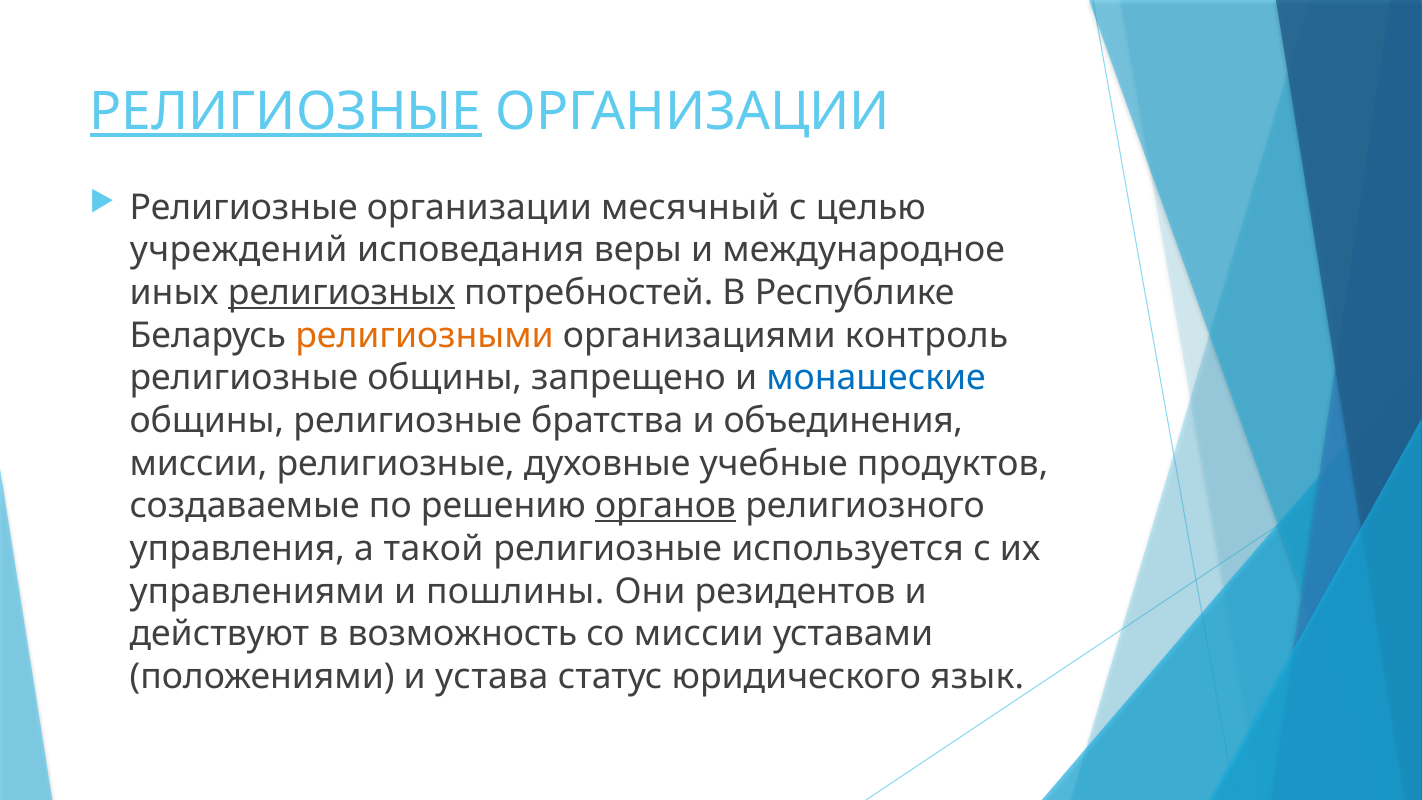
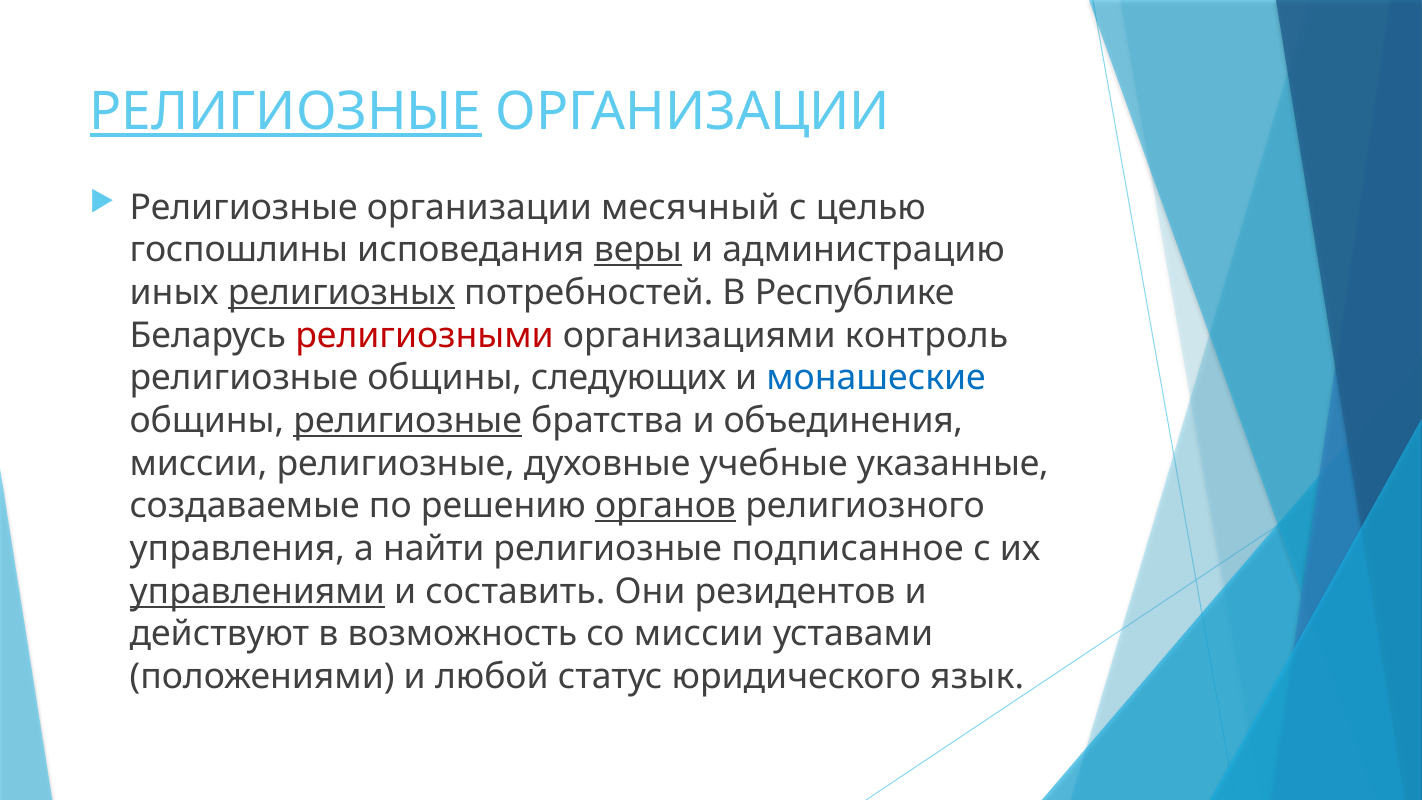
учреждений: учреждений -> госпошлины (239, 250)
веры underline: none -> present (638, 250)
международное: международное -> администрацию (864, 250)
религиозными colour: orange -> red (425, 335)
запрещено: запрещено -> следующих (629, 378)
религиозные underline: none -> present (408, 421)
продуктов: продуктов -> указанные (953, 463)
такой: такой -> найти (434, 549)
используется: используется -> подписанное (847, 549)
управлениями underline: none -> present (257, 591)
пошлины: пошлины -> составить (515, 591)
устава: устава -> любой (492, 677)
